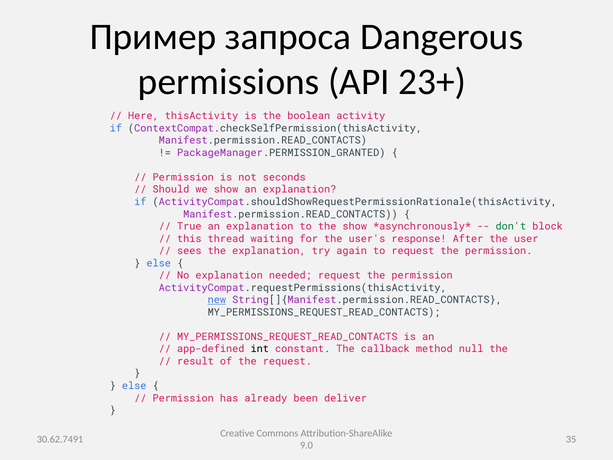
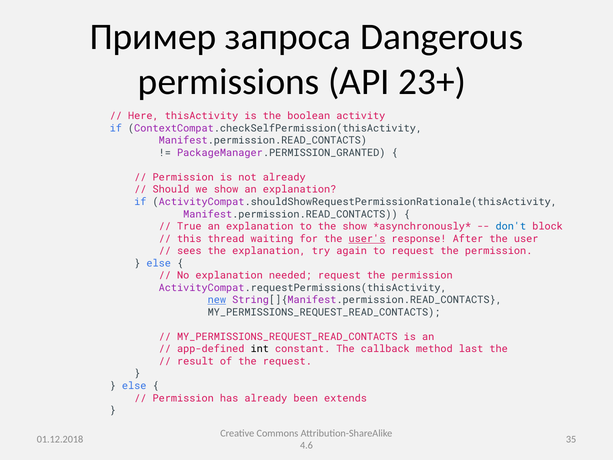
not seconds: seconds -> already (284, 177)
don't colour: green -> blue (511, 226)
user's underline: none -> present (367, 239)
null: null -> last (471, 349)
deliver: deliver -> extends (345, 398)
30.62.7491: 30.62.7491 -> 01.12.2018 (60, 439)
9.0: 9.0 -> 4.6 (306, 445)
